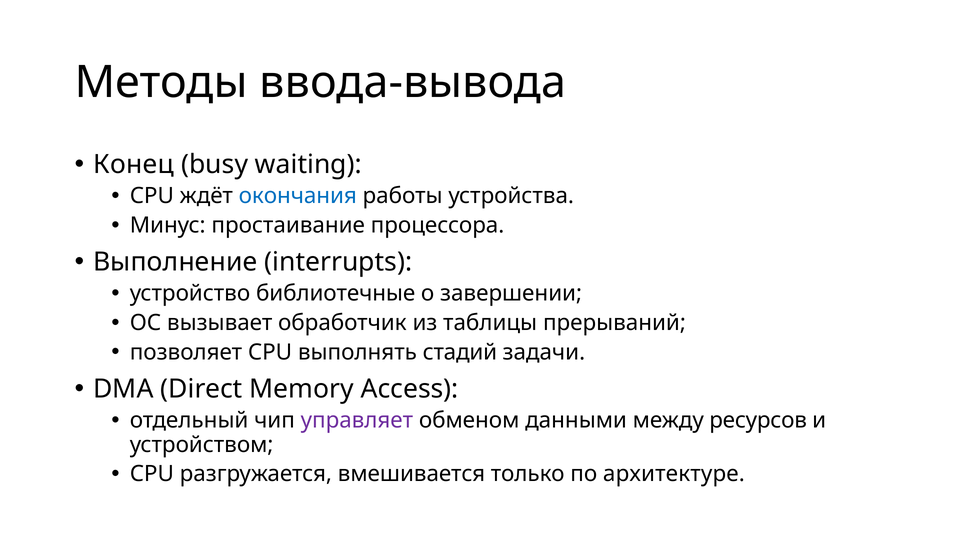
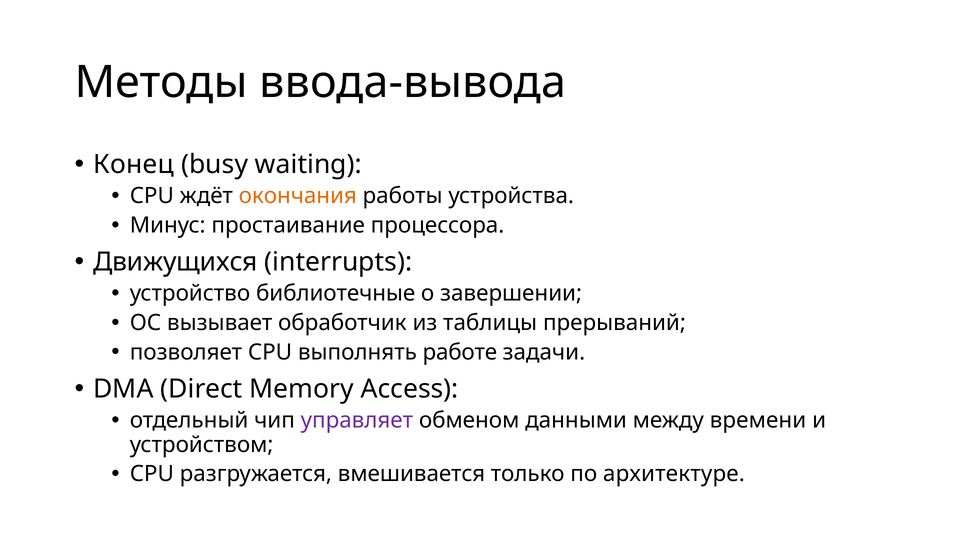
окончания colour: blue -> orange (298, 196)
Выполнение: Выполнение -> Движущихся (175, 262)
стадий: стадий -> работе (460, 352)
ресурсов: ресурсов -> времени (758, 421)
